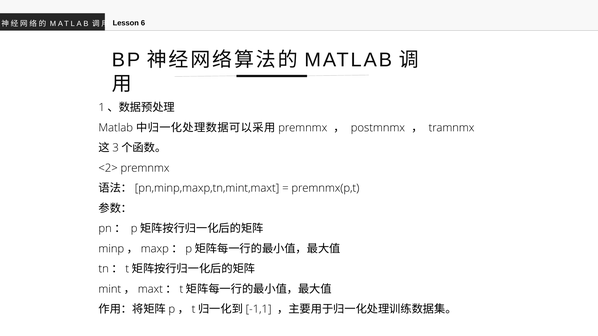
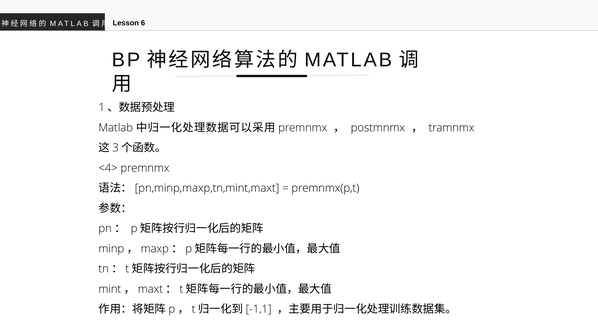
<2>: <2> -> <4> (108, 168)
